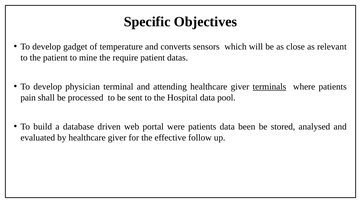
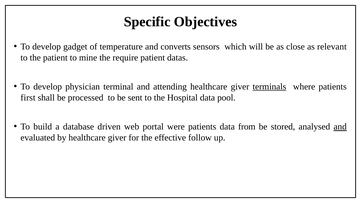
pain: pain -> first (28, 98)
been: been -> from (247, 127)
and underline: none -> present (340, 127)
